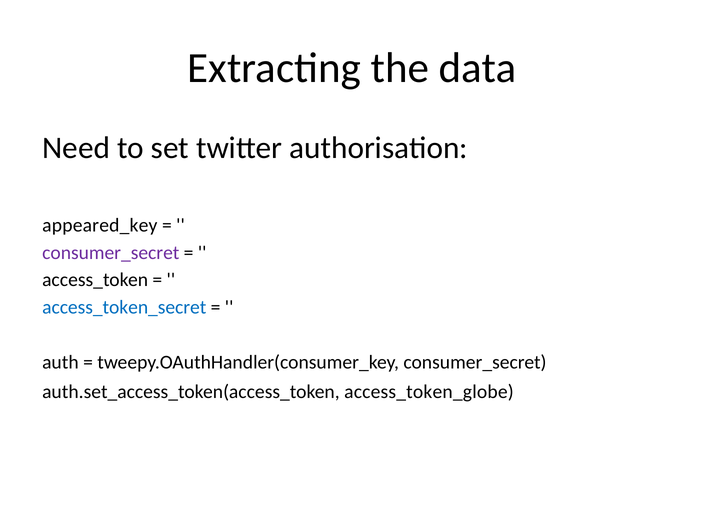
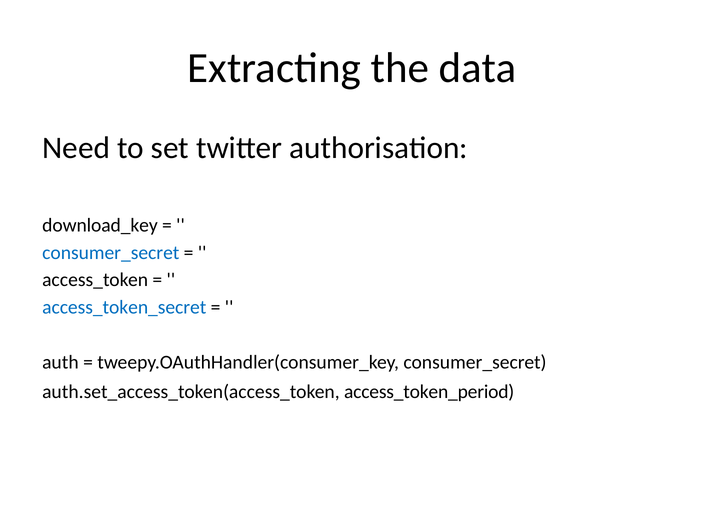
appeared_key: appeared_key -> download_key (100, 225)
consumer_secret colour: purple -> blue (111, 253)
access_token_globe: access_token_globe -> access_token_period (429, 392)
